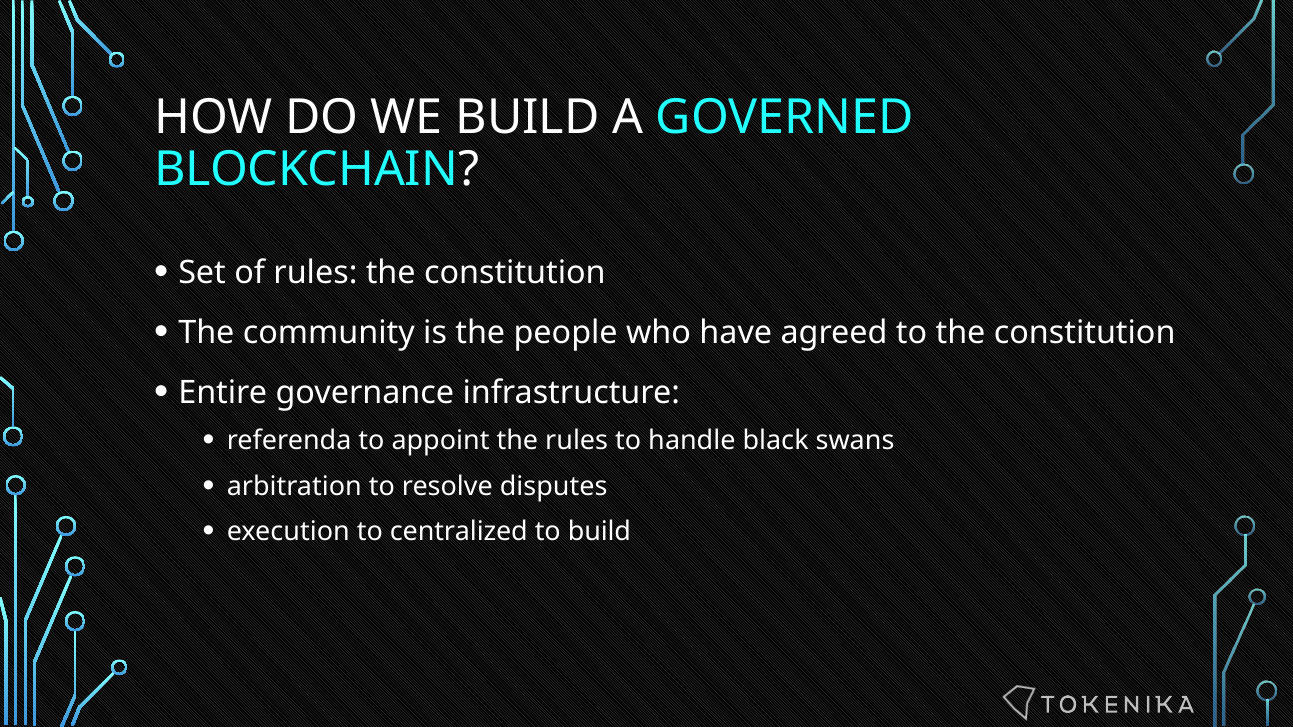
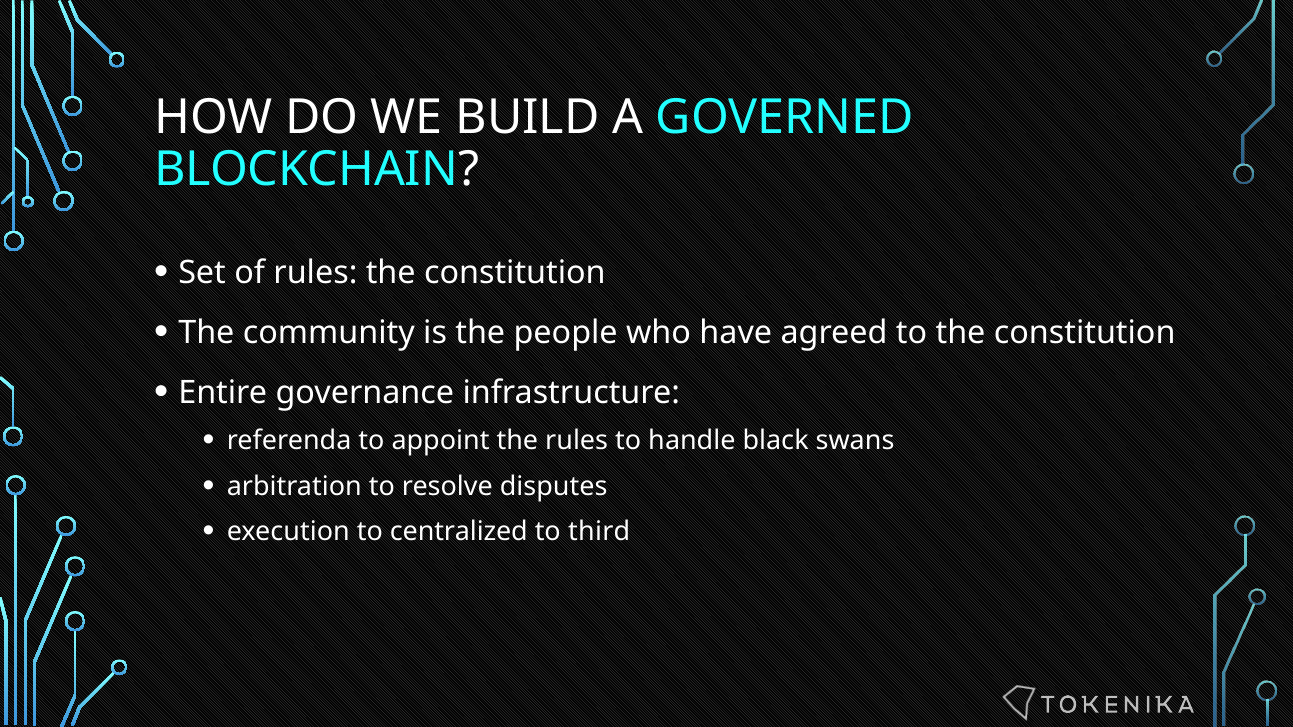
to build: build -> third (599, 532)
